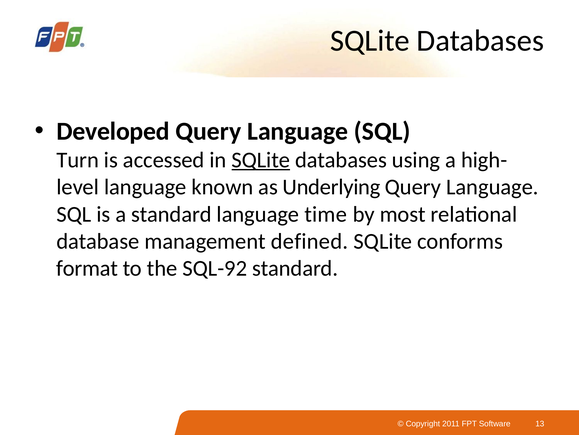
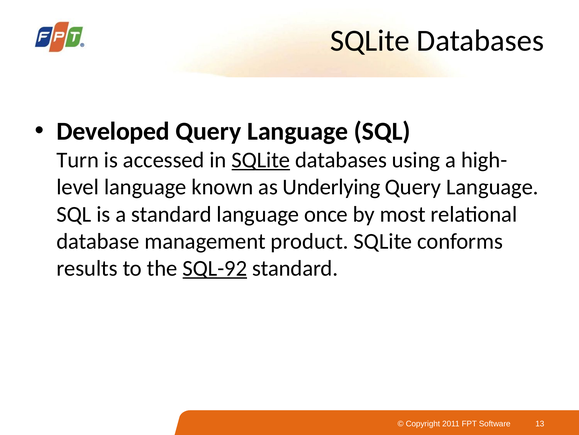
time: time -> once (326, 214)
defined: defined -> product (310, 241)
format: format -> results (87, 268)
SQL-92 underline: none -> present (215, 268)
